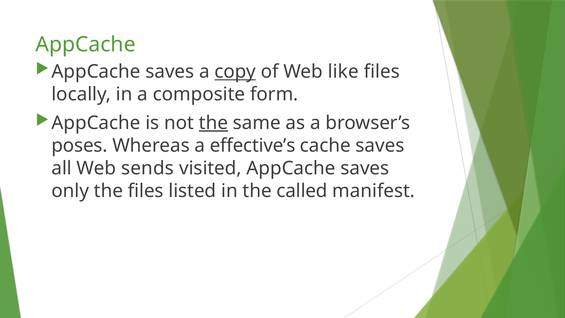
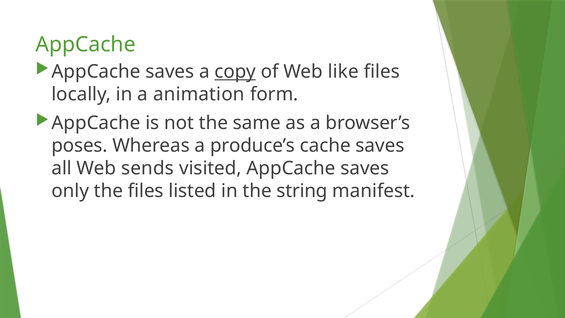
composite: composite -> animation (199, 94)
the underline: present -> none (213, 123)
effective’s: effective’s -> produce’s (253, 145)
called: called -> string (302, 191)
